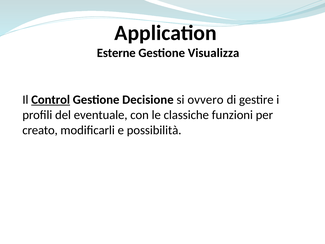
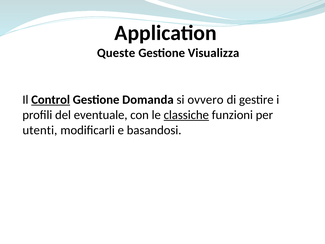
Esterne: Esterne -> Queste (116, 53)
Decisione: Decisione -> Domanda (148, 100)
classiche underline: none -> present (186, 115)
creato: creato -> utenti (40, 130)
possibilità: possibilità -> basandosi (154, 130)
